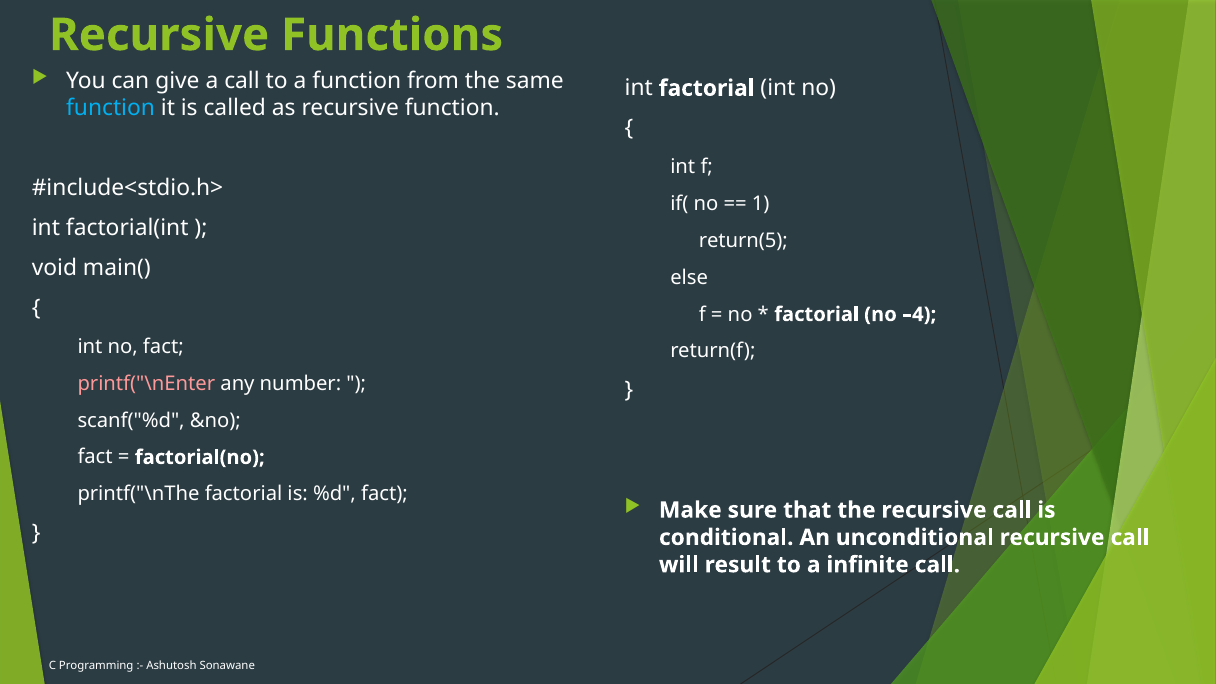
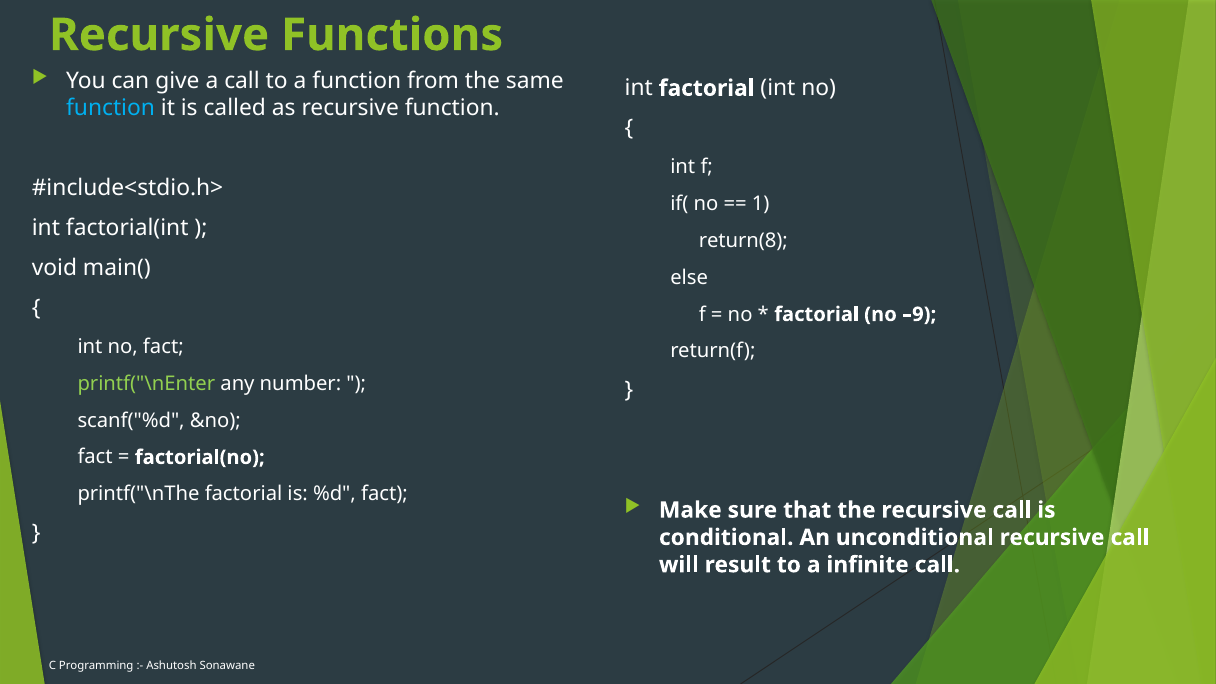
return(5: return(5 -> return(8 (743, 240)
–4: –4 -> –9 (919, 314)
printf("\nEnter colour: pink -> light green (146, 383)
